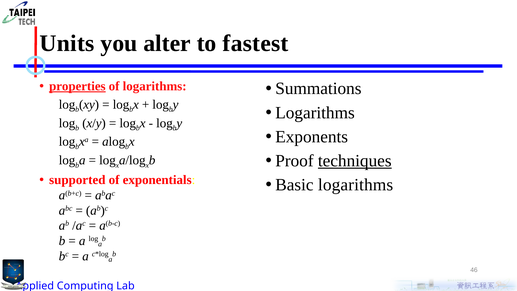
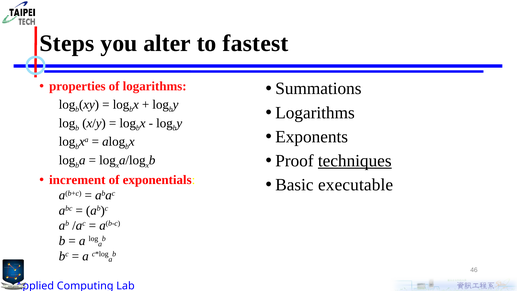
Units: Units -> Steps (67, 43)
properties underline: present -> none (77, 86)
supported: supported -> increment (77, 180)
Basic logarithms: logarithms -> executable (356, 185)
